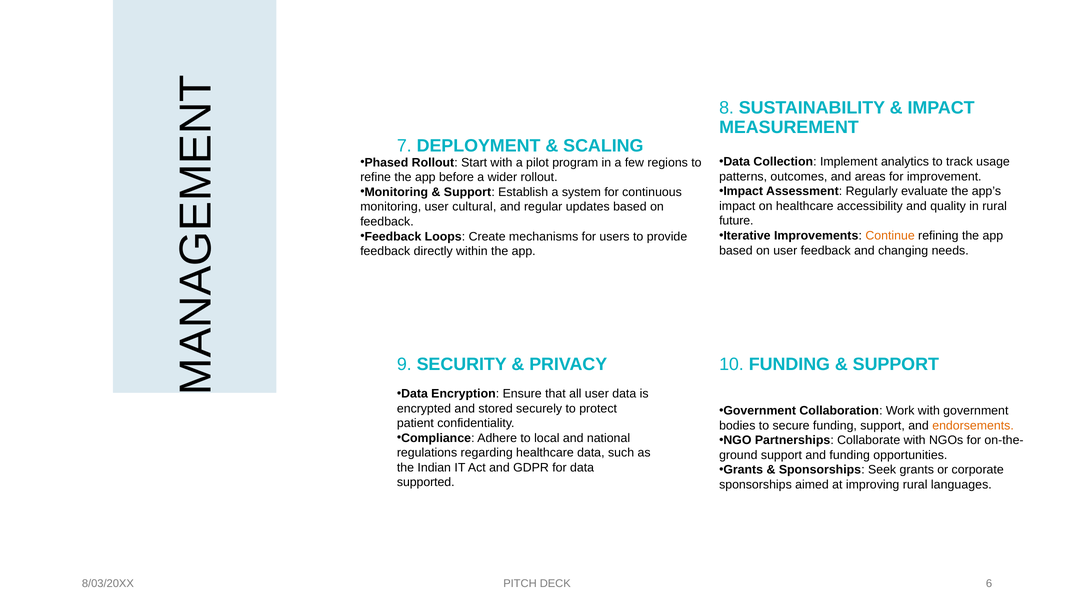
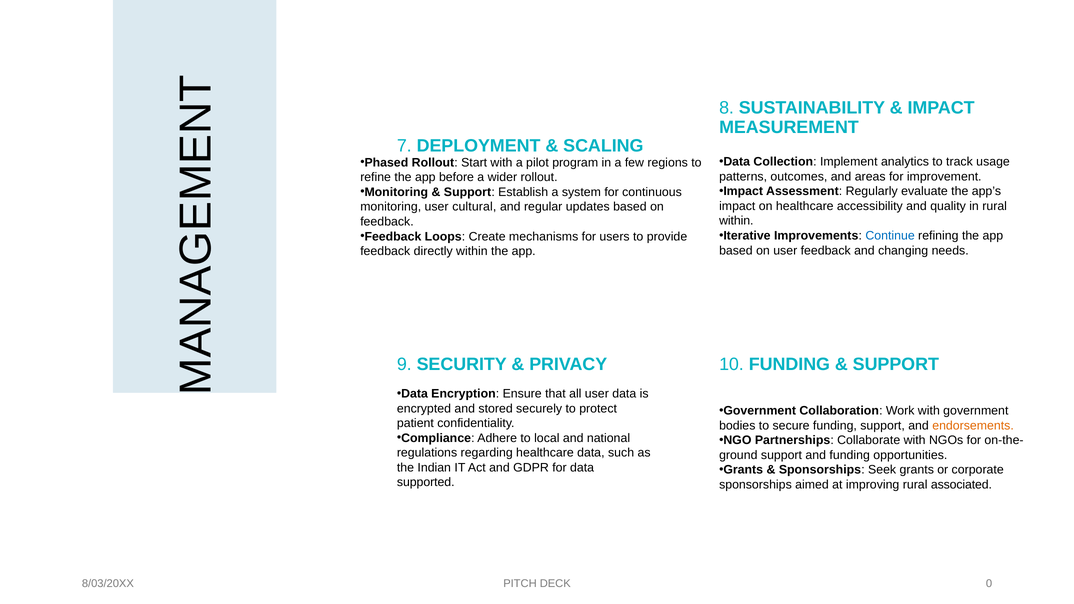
future: future -> within (736, 221)
Continue colour: orange -> blue (890, 236)
languages: languages -> associated (961, 485)
6: 6 -> 0 (989, 584)
